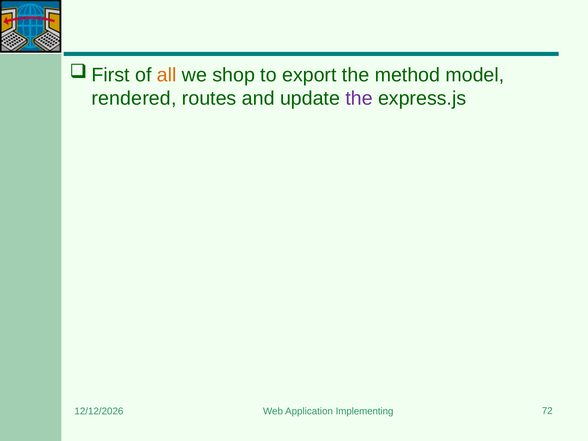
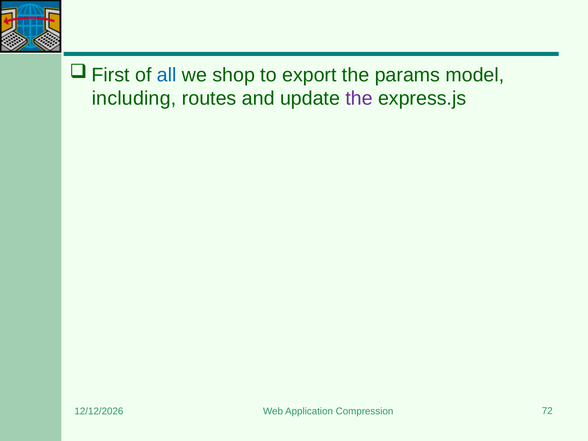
all colour: orange -> blue (167, 75)
method: method -> params (407, 75)
rendered: rendered -> including (134, 98)
Implementing: Implementing -> Compression (365, 411)
